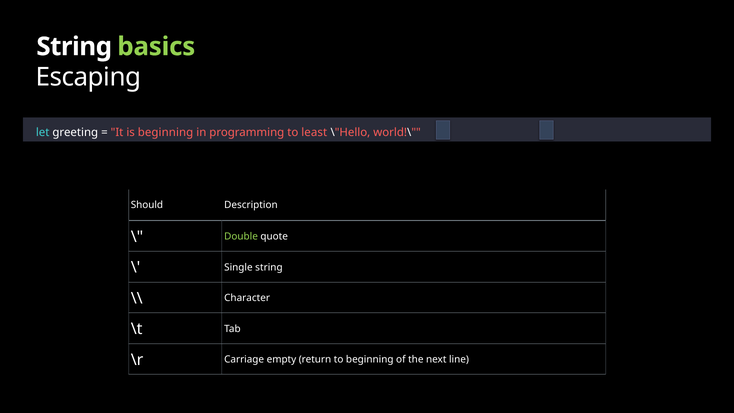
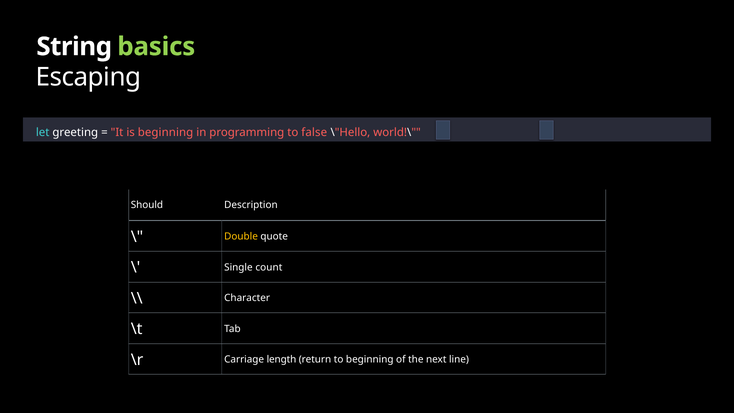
least: least -> false (314, 132)
Double colour: light green -> yellow (241, 236)
Single string: string -> count (269, 267)
empty: empty -> length (281, 359)
